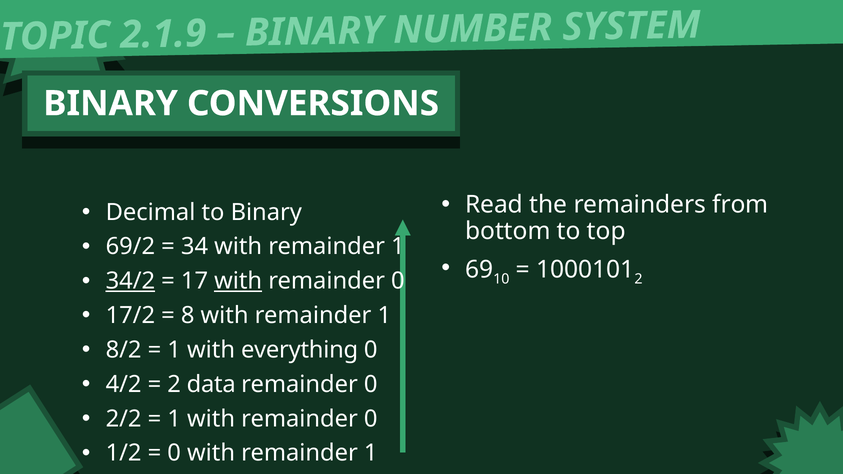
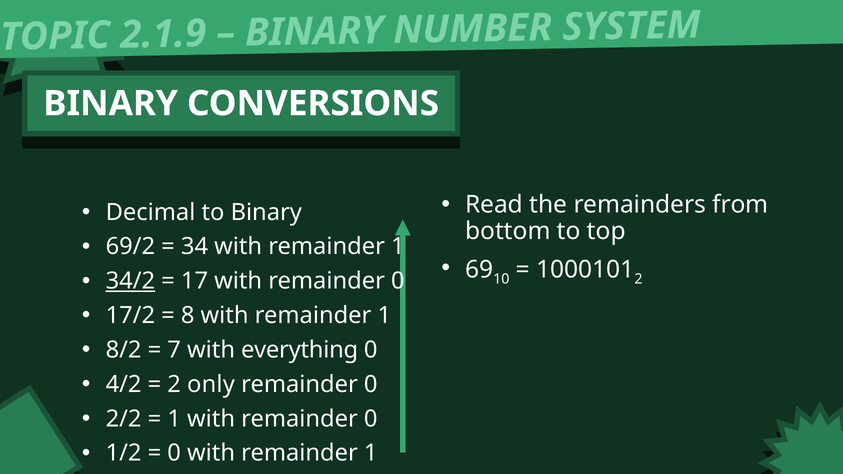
with underline: present -> none (238, 281)
1: 1 -> 7 (174, 350)
data: data -> only (211, 384)
